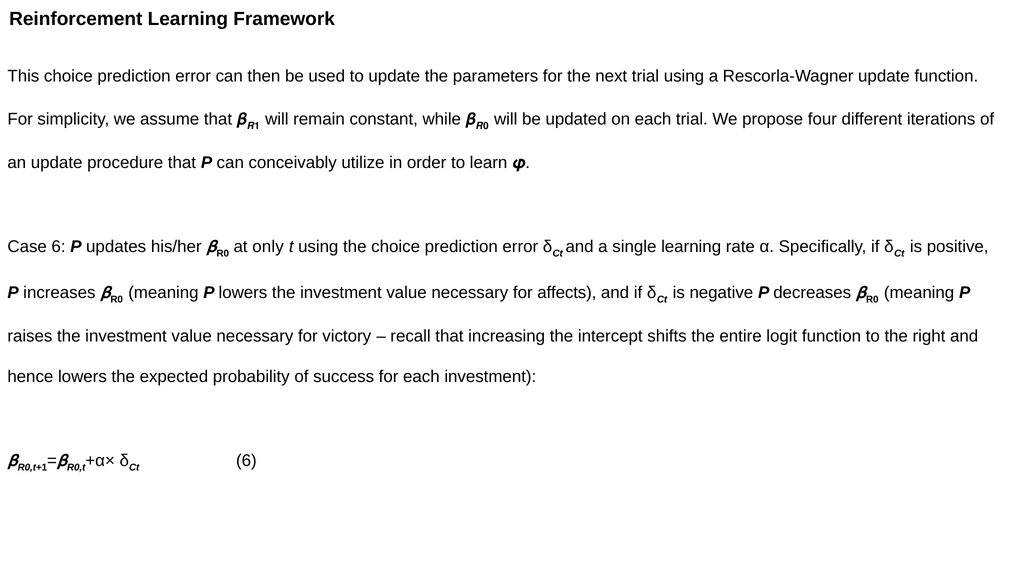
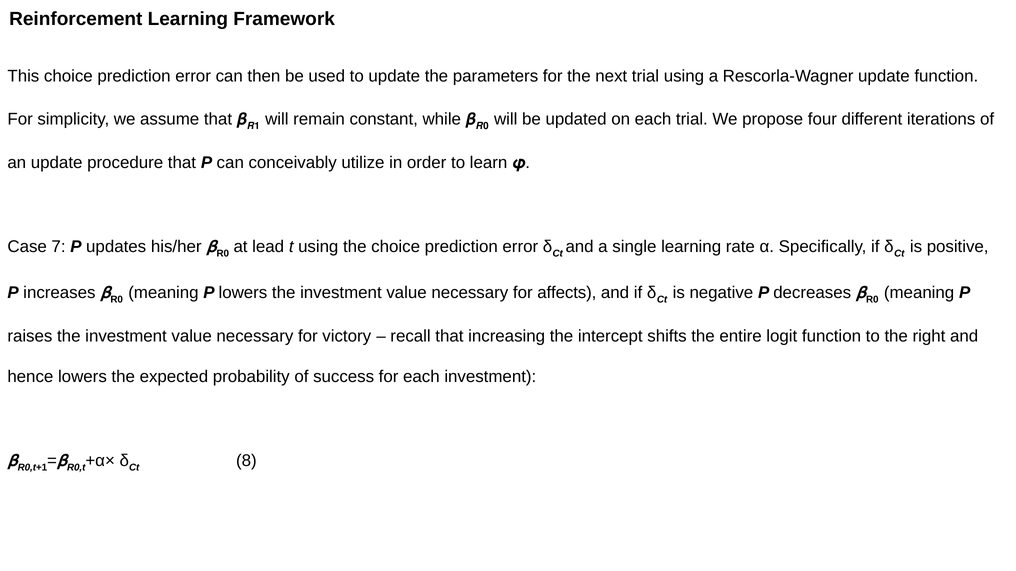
Case 6: 6 -> 7 (59, 247)
only: only -> lead (268, 247)
6: 6 -> 8 (246, 461)
